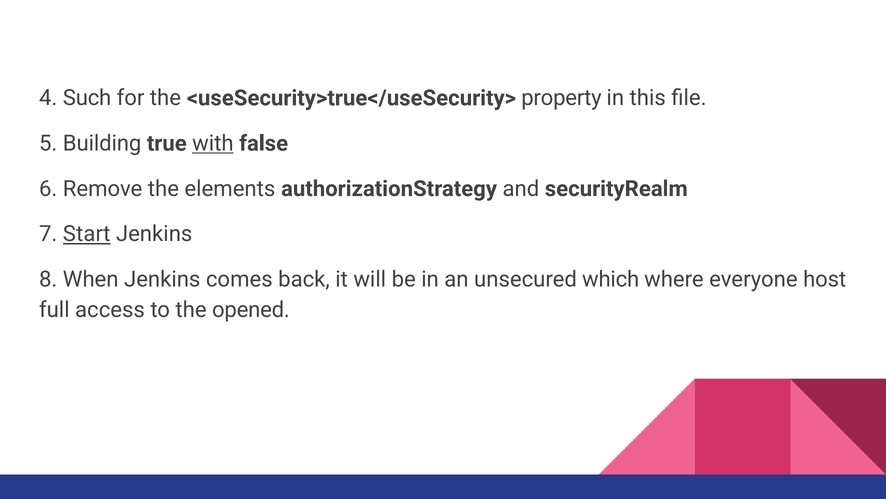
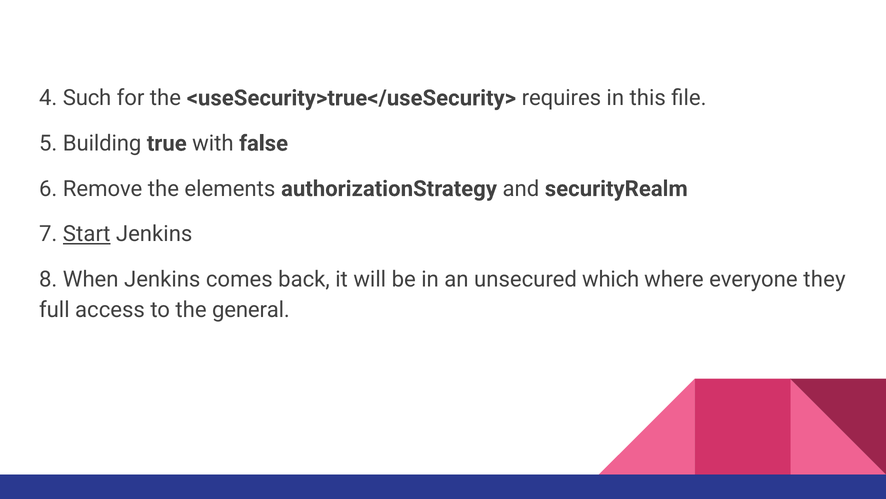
property: property -> requires (561, 98)
with underline: present -> none (213, 143)
host: host -> they (824, 279)
opened: opened -> general (251, 310)
